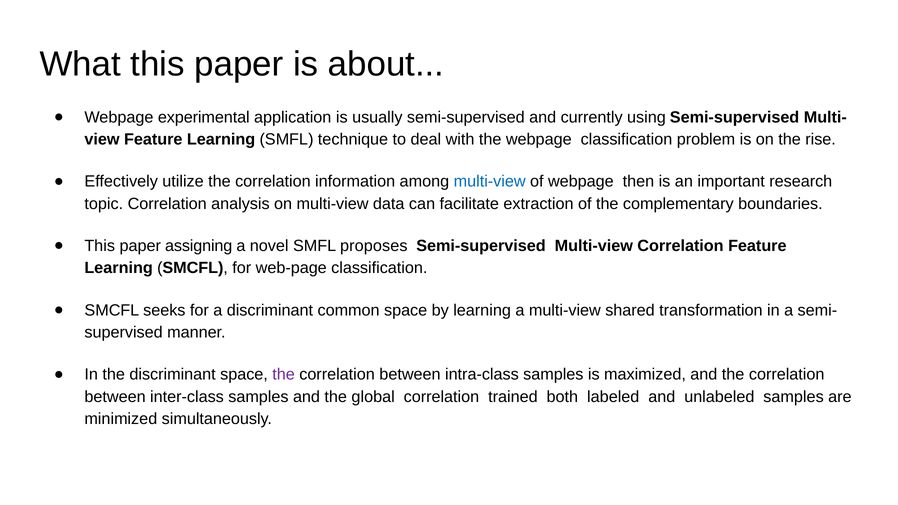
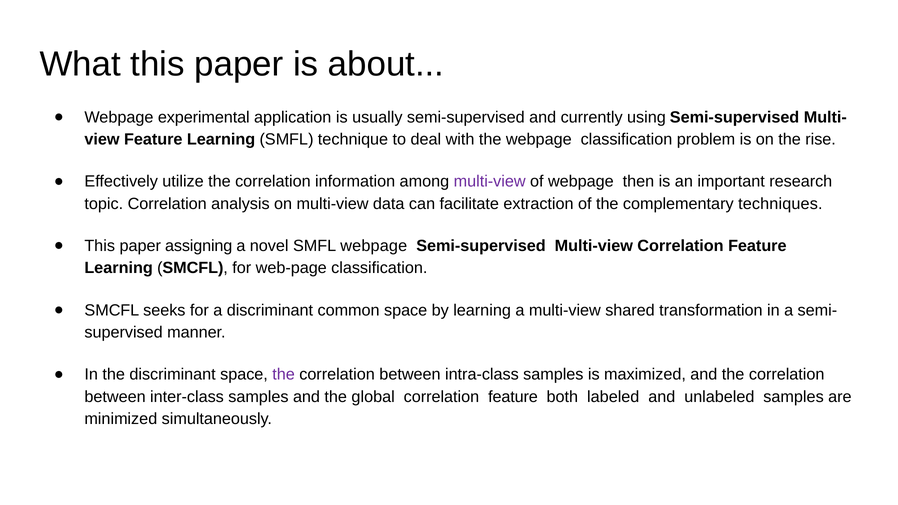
multi-view colour: blue -> purple (490, 182)
boundaries: boundaries -> techniques (780, 204)
SMFL proposes: proposes -> webpage (374, 246)
global correlation trained: trained -> feature (513, 397)
